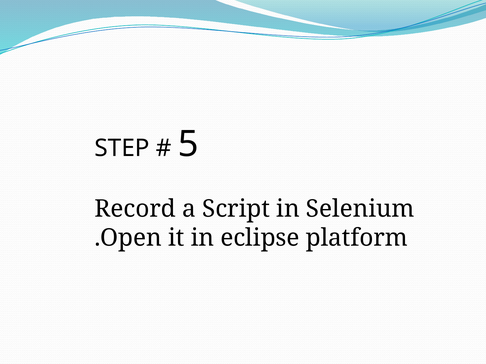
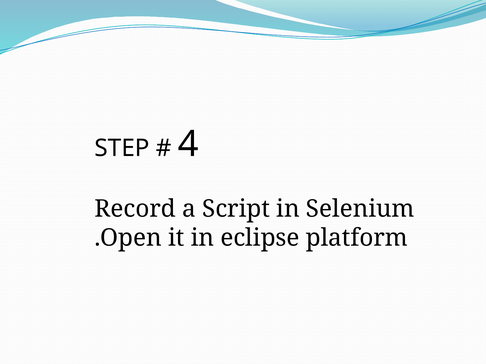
5: 5 -> 4 (188, 144)
